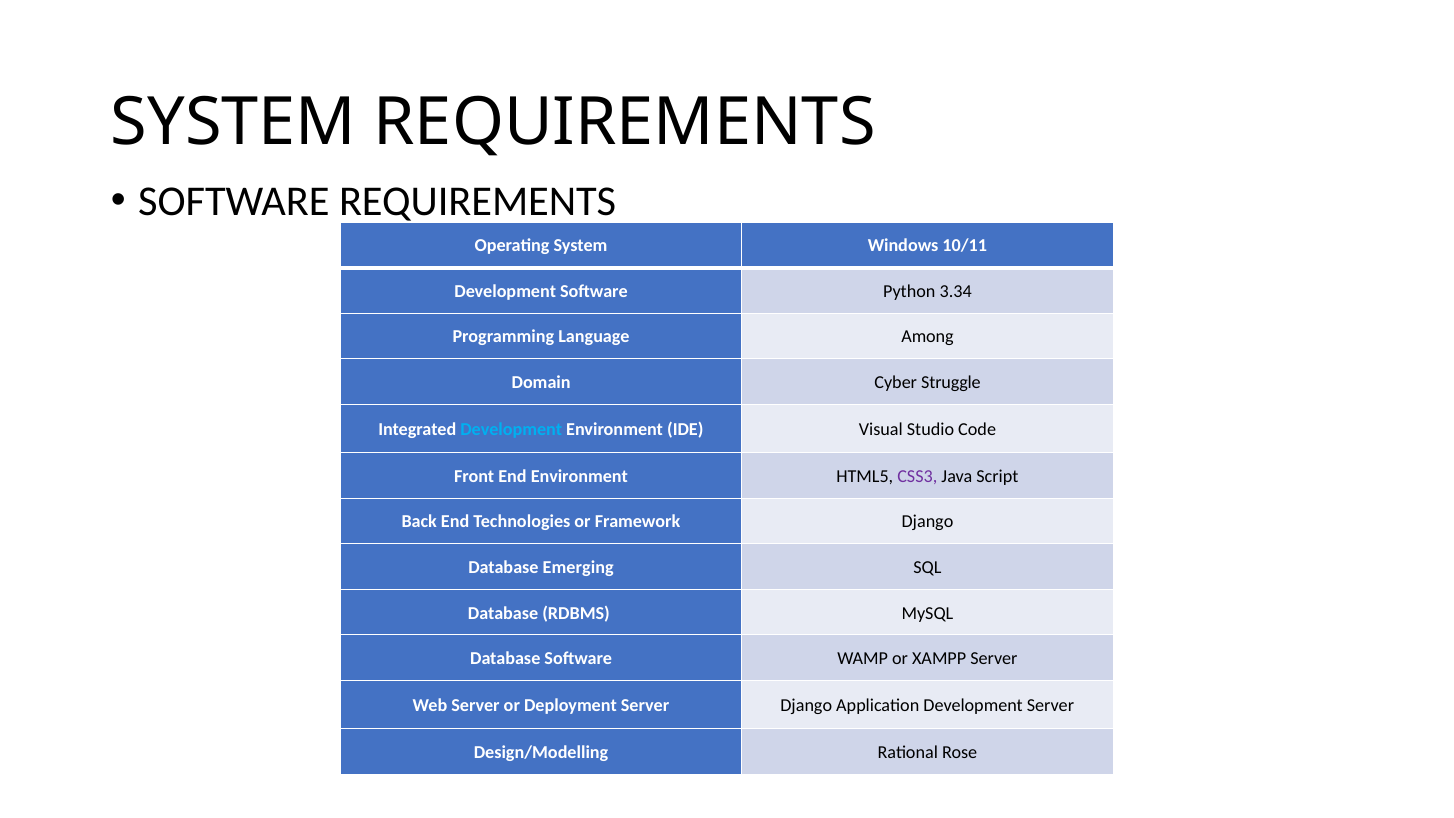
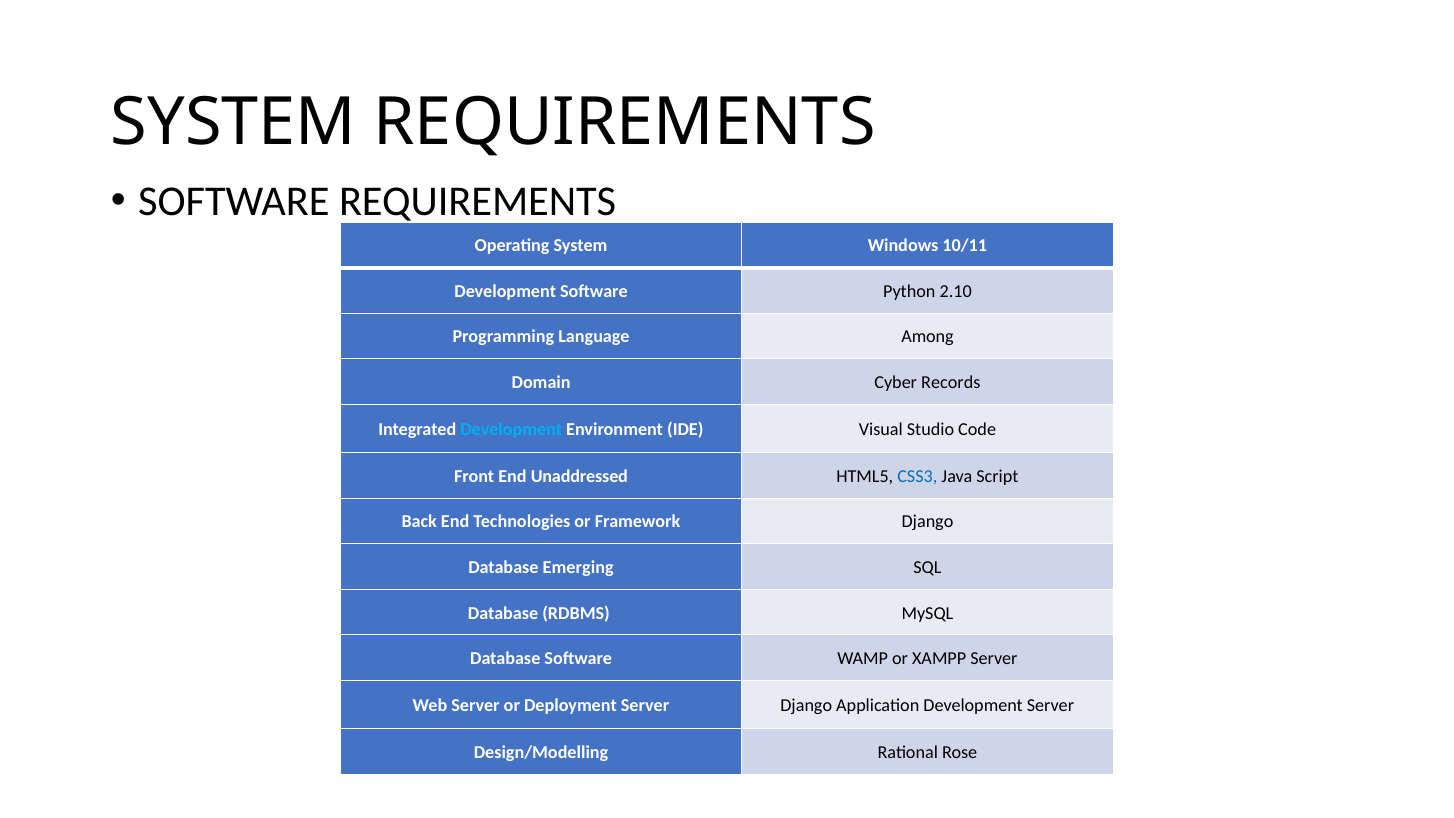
3.34: 3.34 -> 2.10 (956, 291)
Struggle: Struggle -> Records (951, 382)
End Environment: Environment -> Unaddressed (579, 476)
CSS3 colour: purple -> blue (917, 476)
